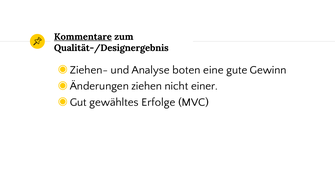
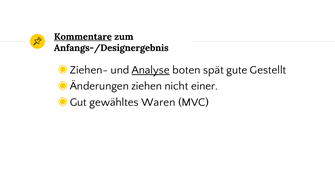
Qualität-/Designergebnis: Qualität-/Designergebnis -> Anfangs-/Designergebnis (111, 48)
Analyse underline: none -> present (151, 70)
eine: eine -> spät (213, 70)
Gewinn: Gewinn -> Gestellt (268, 70)
Erfolge: Erfolge -> Waren (158, 102)
